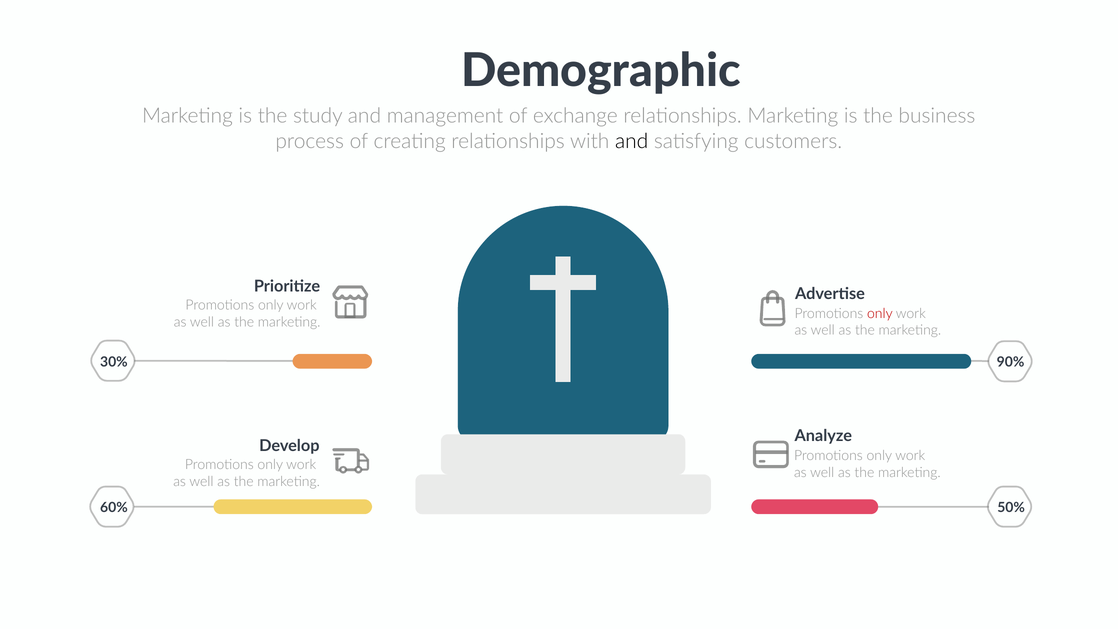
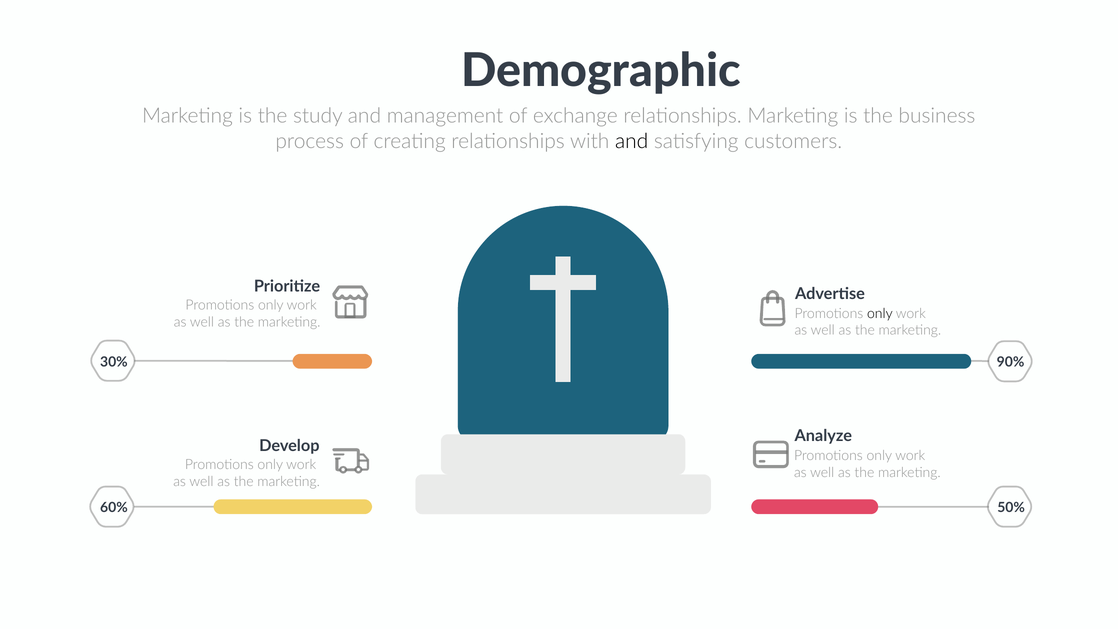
only colour: red -> black (880, 314)
